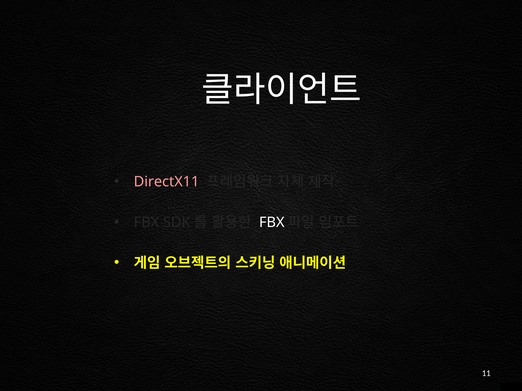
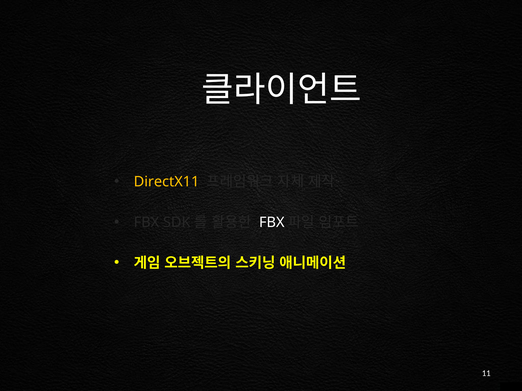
DirectX11 colour: pink -> yellow (167, 182)
